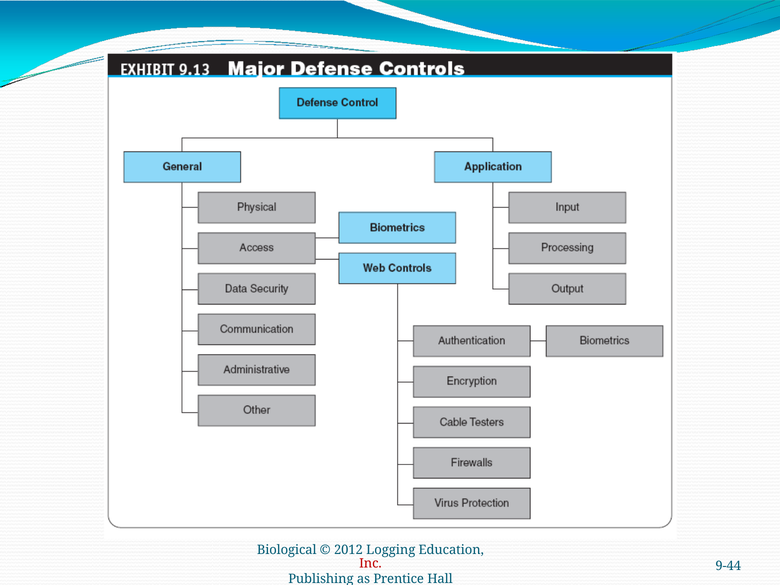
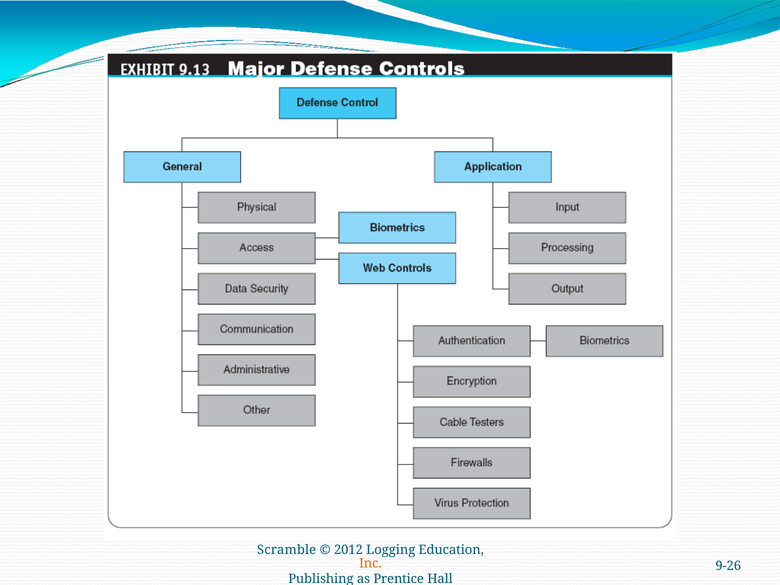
Biological: Biological -> Scramble (287, 550)
Inc colour: red -> orange (370, 564)
9-44: 9-44 -> 9-26 (728, 566)
